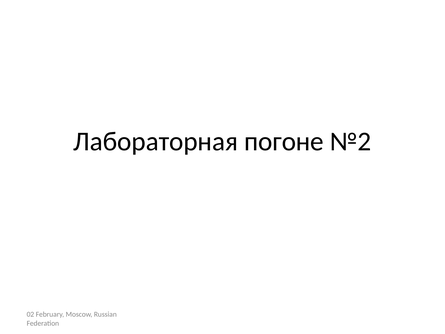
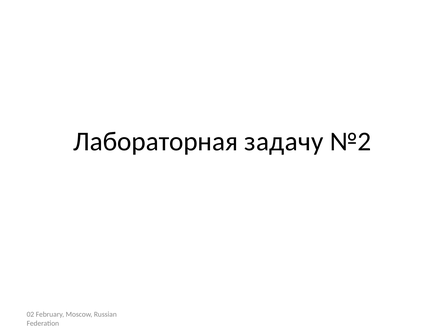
погоне: погоне -> задачу (284, 141)
